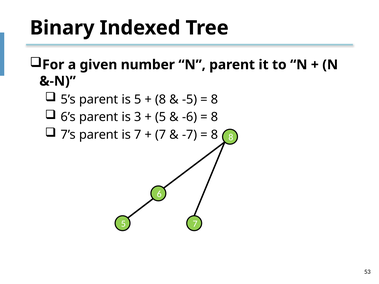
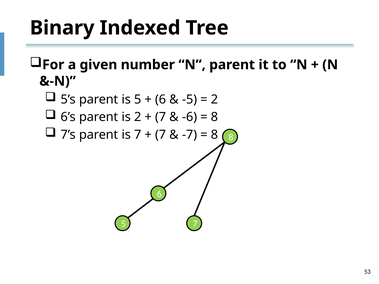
8: 8 -> 6 (161, 99)
8: 8 -> 2 (214, 99)
is 3: 3 -> 2 (138, 117)
5: 5 -> 7 (161, 117)
